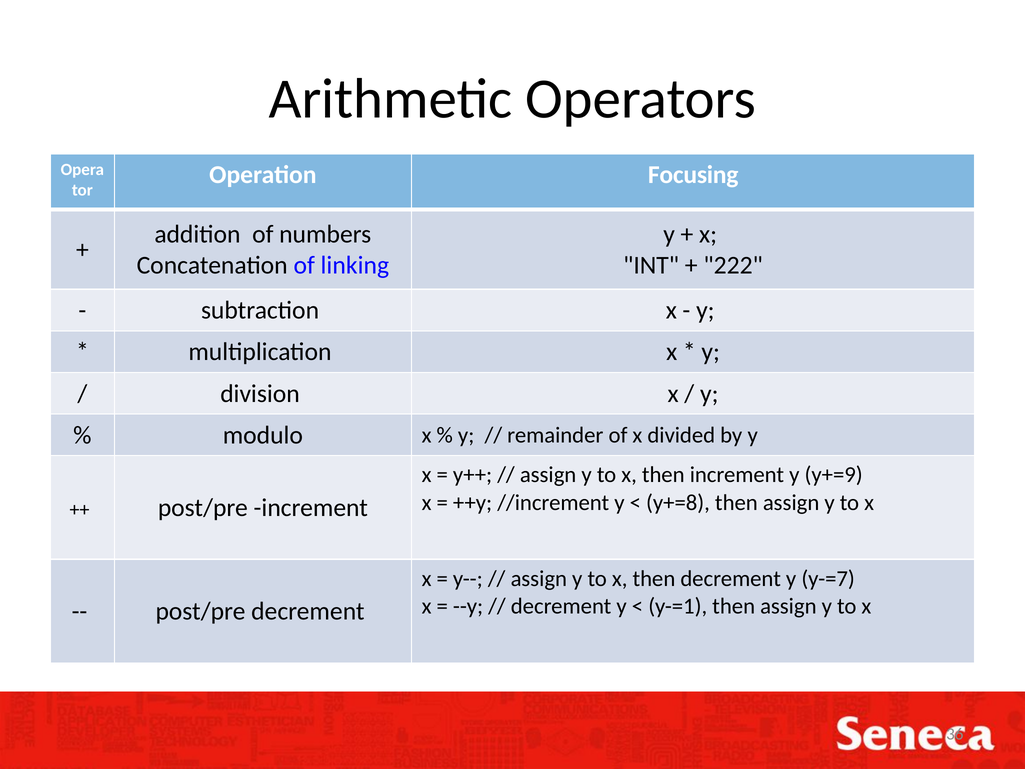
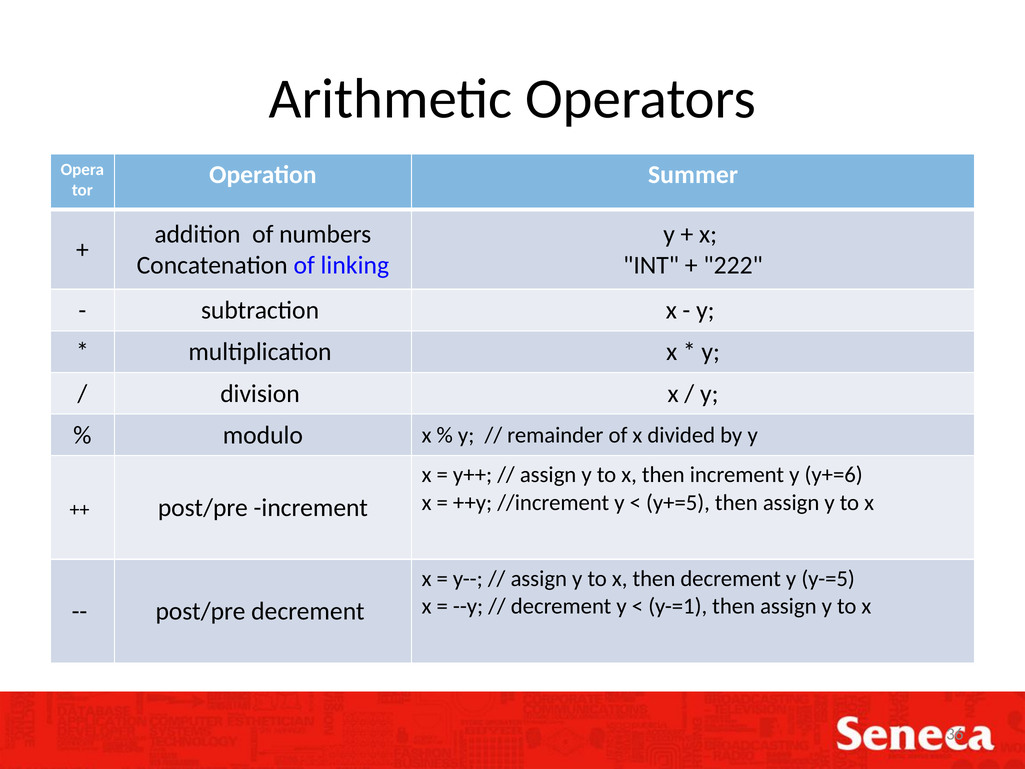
Focusing: Focusing -> Summer (693, 175)
y+=9: y+=9 -> y+=6 (834, 475)
y+=8: y+=8 -> y+=5 (678, 503)
y-=7: y-=7 -> y-=5 (828, 578)
